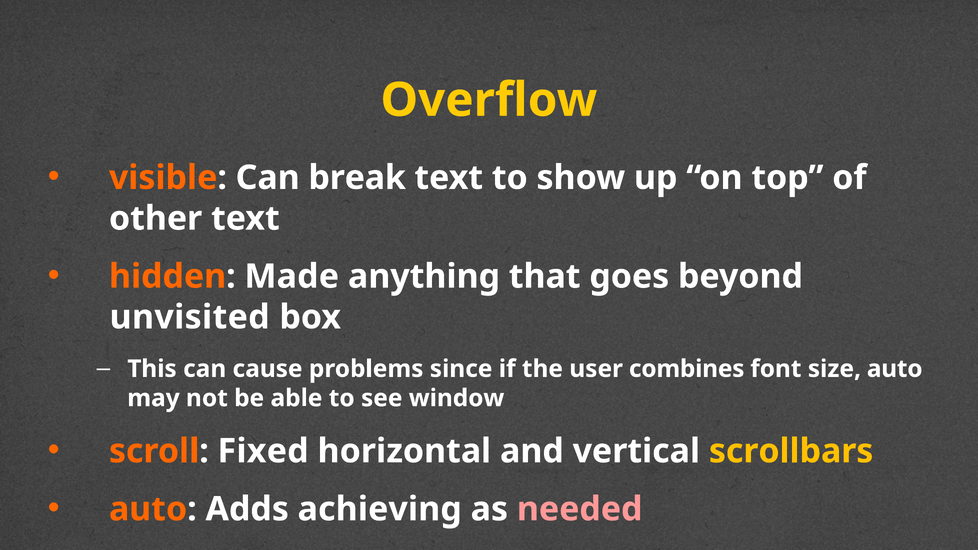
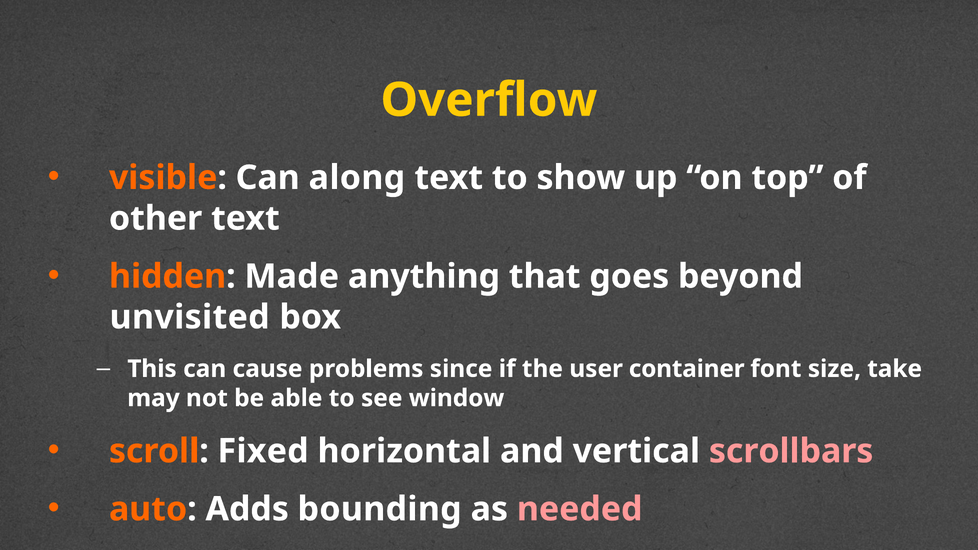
break: break -> along (357, 178)
combines: combines -> container (687, 369)
size auto: auto -> take (895, 369)
scrollbars colour: yellow -> pink (791, 451)
achieving: achieving -> bounding (380, 509)
